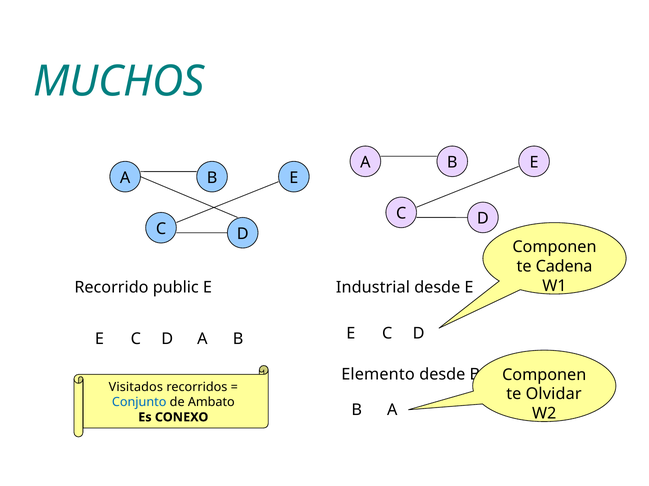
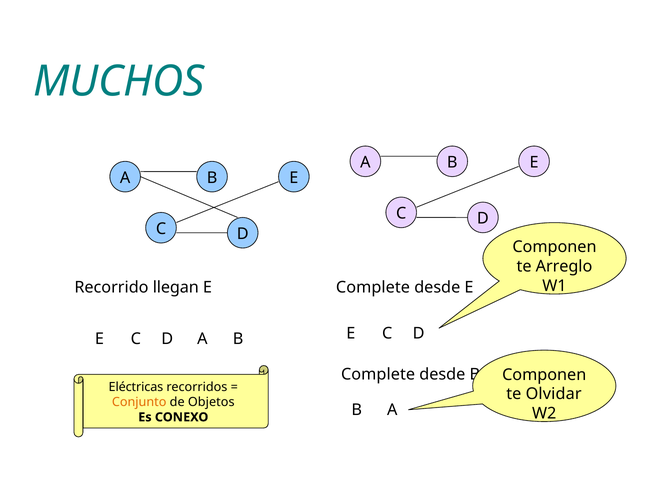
Cadena: Cadena -> Arreglo (564, 267)
public: public -> llegan (176, 288)
Industrial: Industrial -> Complete (373, 288)
Elemento: Elemento -> Complete (378, 375)
Visitados: Visitados -> Eléctricas (136, 388)
Conjunto colour: blue -> orange (139, 403)
Ambato: Ambato -> Objetos (211, 403)
